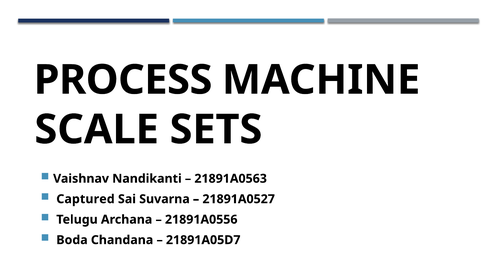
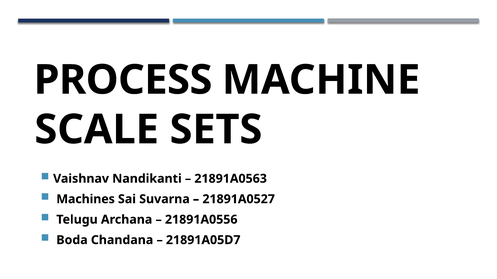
Captured: Captured -> Machines (86, 199)
